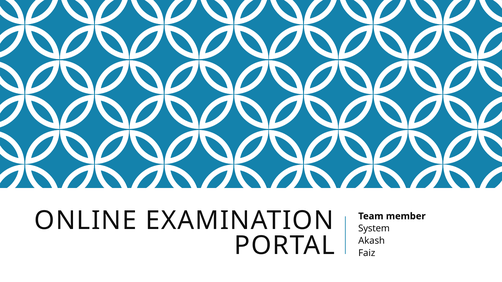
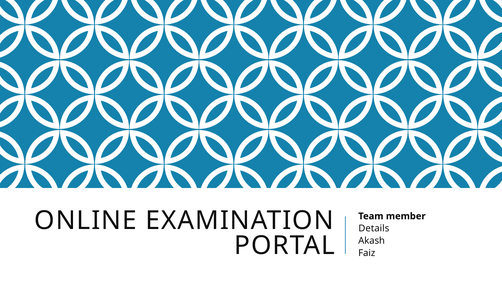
System: System -> Details (374, 229)
